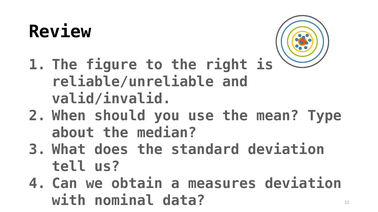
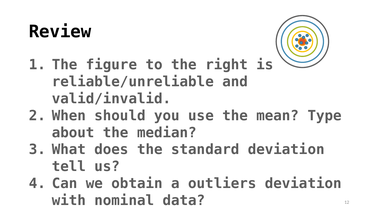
measures: measures -> outliers (222, 184)
